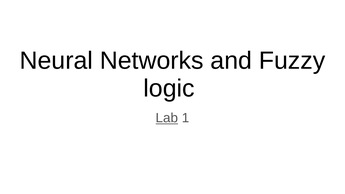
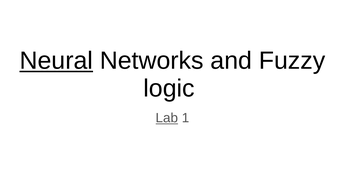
Neural underline: none -> present (56, 61)
